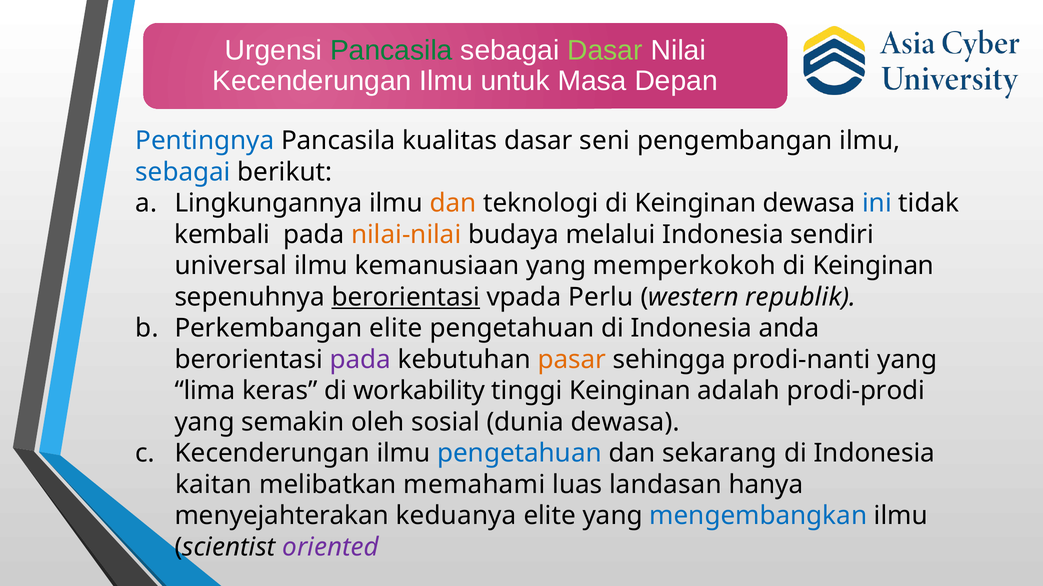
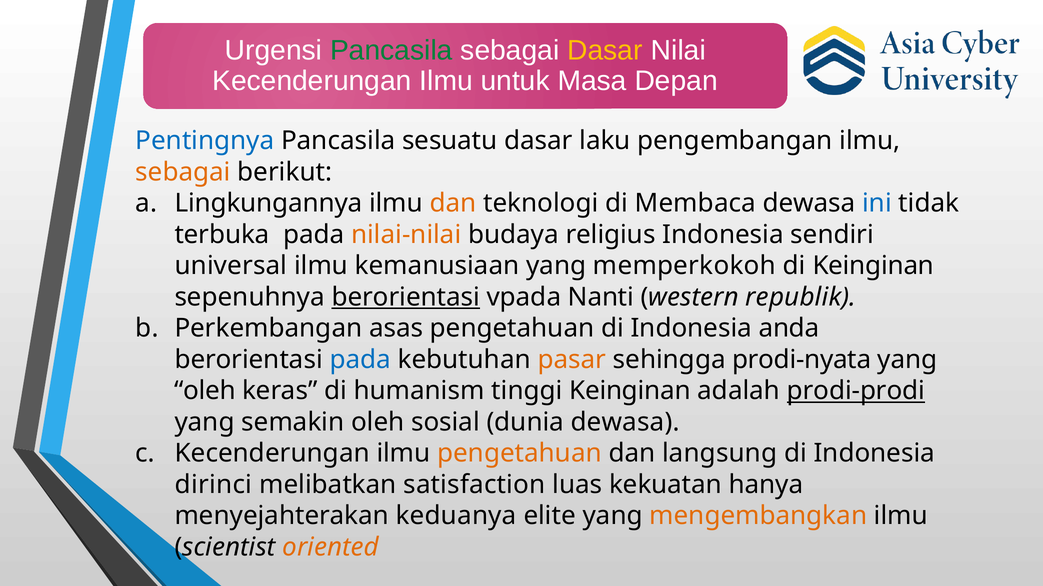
Dasar colour: light green -> yellow (605, 51)
kualitas: kualitas -> sesuatu (450, 141)
seni: seni -> laku (605, 141)
sebagai colour: blue -> orange (183, 172)
teknologi di Keinginan: Keinginan -> Membaca (695, 204)
kembali: kembali -> terbuka (222, 235)
melalui: melalui -> religius (611, 235)
Perlu: Perlu -> Nanti (601, 297)
Perkembangan elite: elite -> asas (396, 329)
pada colour: purple -> blue (360, 360)
prodi-nanti: prodi-nanti -> prodi-nyata (802, 360)
lima: lima -> oleh (205, 391)
workability: workability -> humanism (419, 391)
prodi-prodi underline: none -> present (856, 391)
pengetahuan colour: blue -> orange (520, 454)
sekarang: sekarang -> langsung (720, 454)
kaitan: kaitan -> dirinci (213, 485)
memahami: memahami -> satisfaction (474, 485)
landasan: landasan -> kekuatan (665, 485)
mengembangkan colour: blue -> orange (758, 516)
oriented colour: purple -> orange (331, 548)
